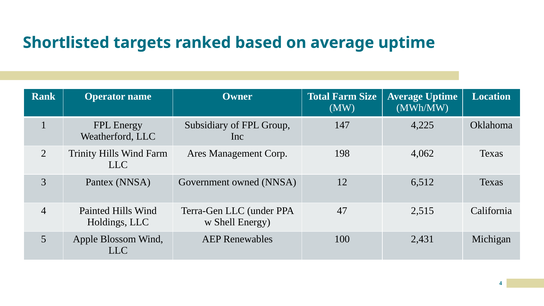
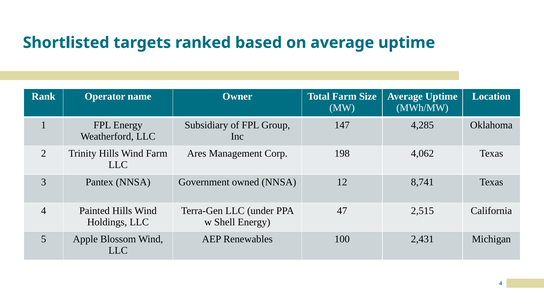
4,225: 4,225 -> 4,285 (422, 125)
6,512: 6,512 -> 8,741 (422, 182)
